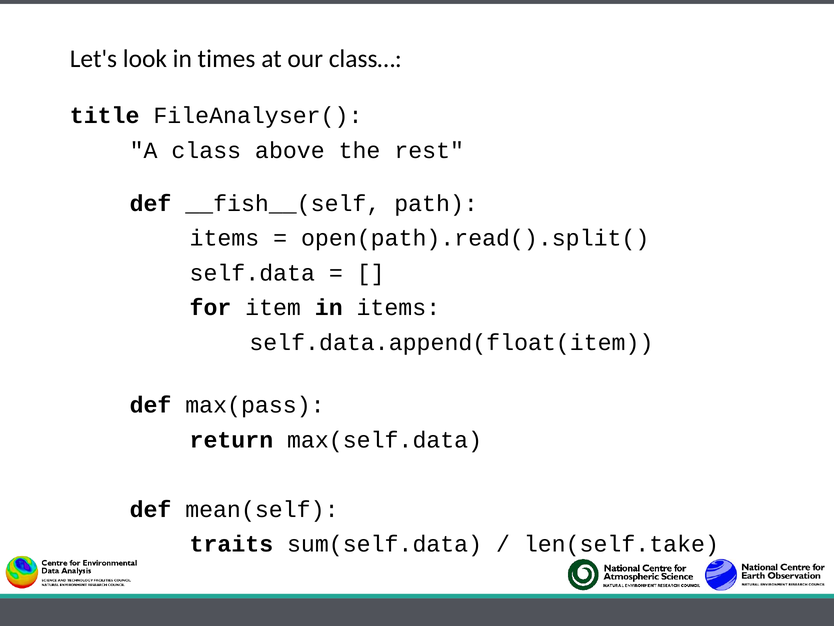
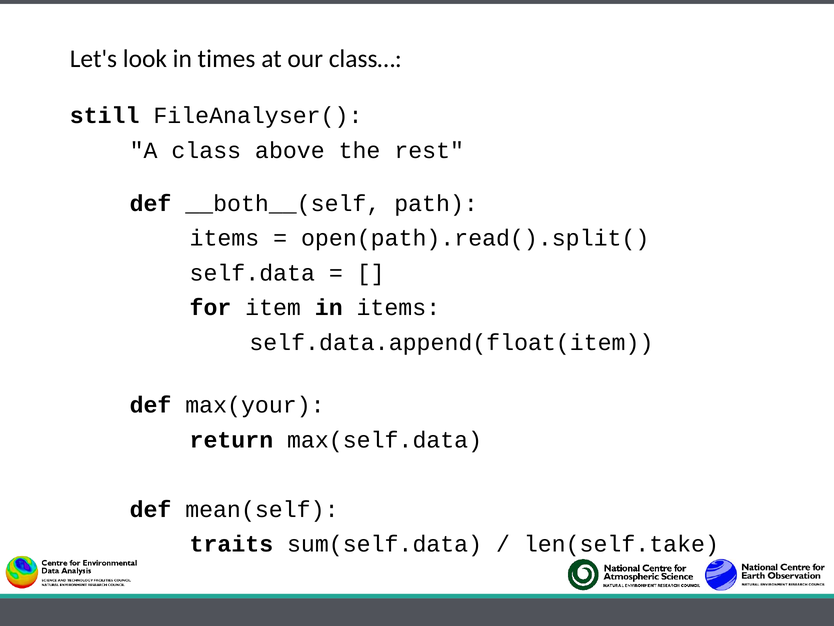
title: title -> still (105, 116)
__fish__(self: __fish__(self -> __both__(self (283, 203)
max(pass: max(pass -> max(your (255, 405)
